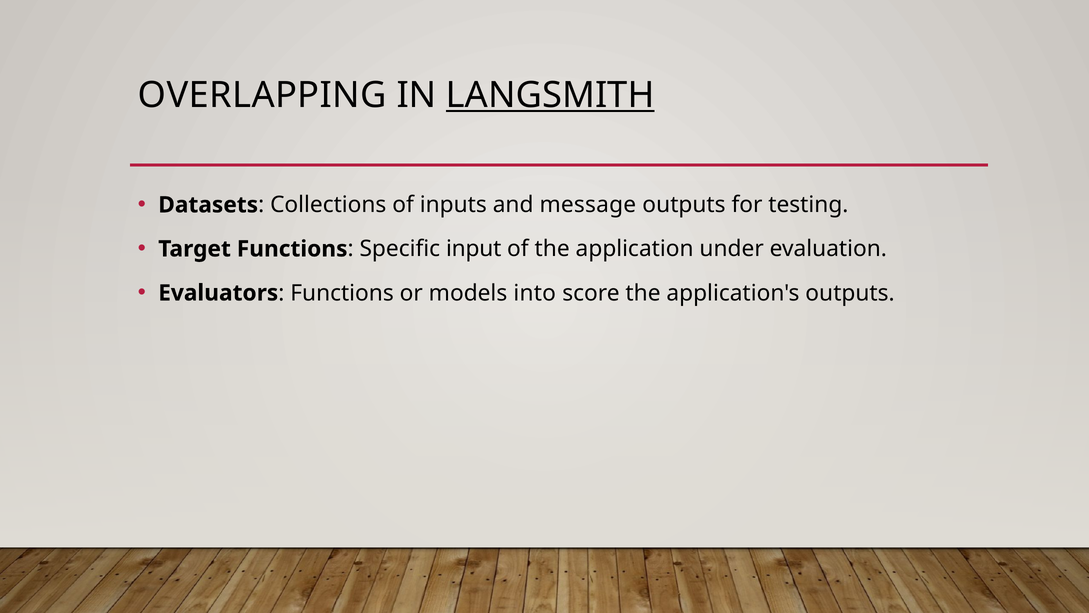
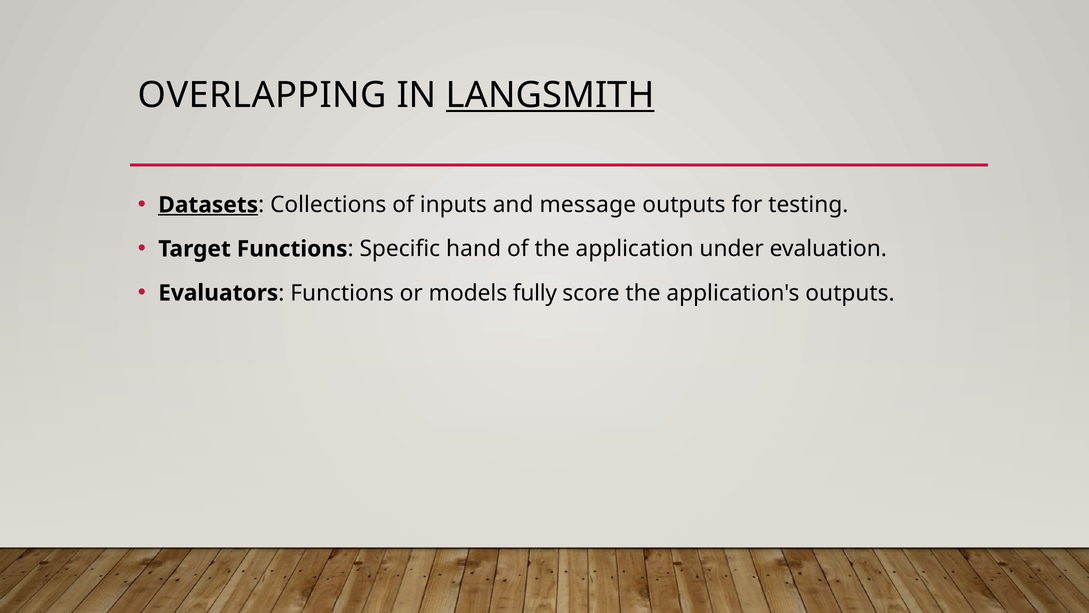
Datasets underline: none -> present (208, 205)
input: input -> hand (474, 249)
into: into -> fully (535, 293)
